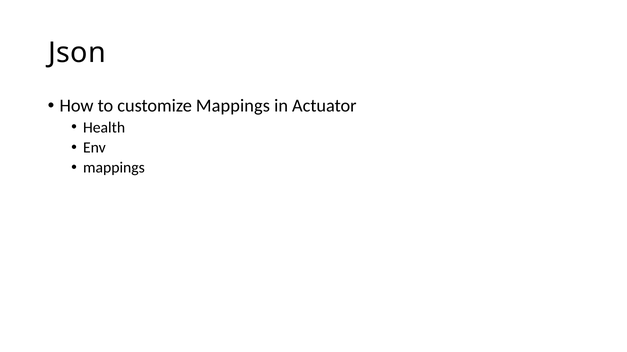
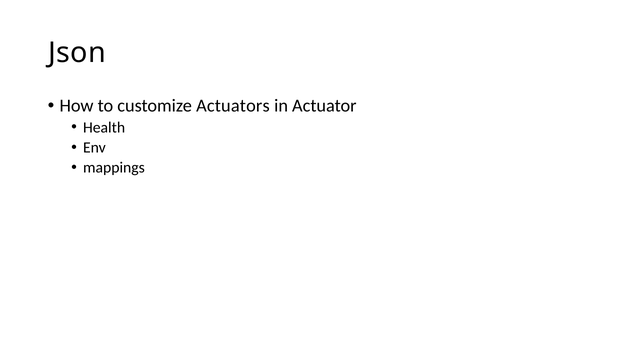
customize Mappings: Mappings -> Actuators (233, 106)
